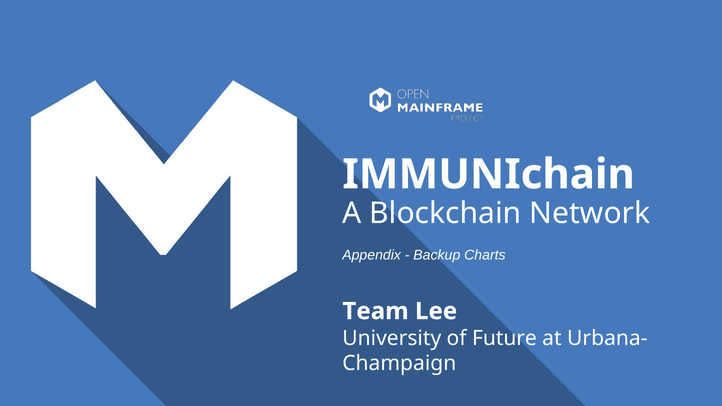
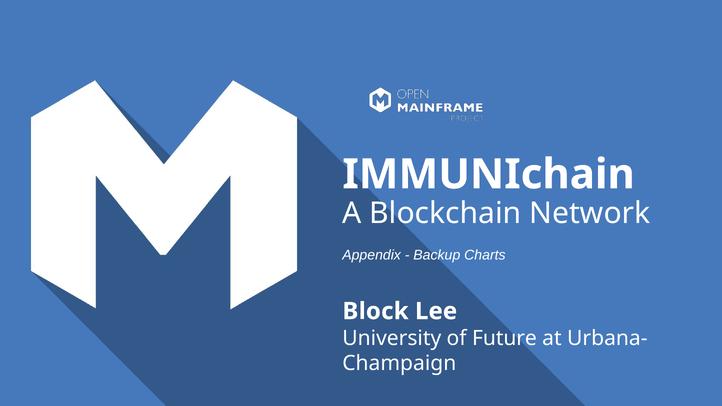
Team: Team -> Block (375, 311)
